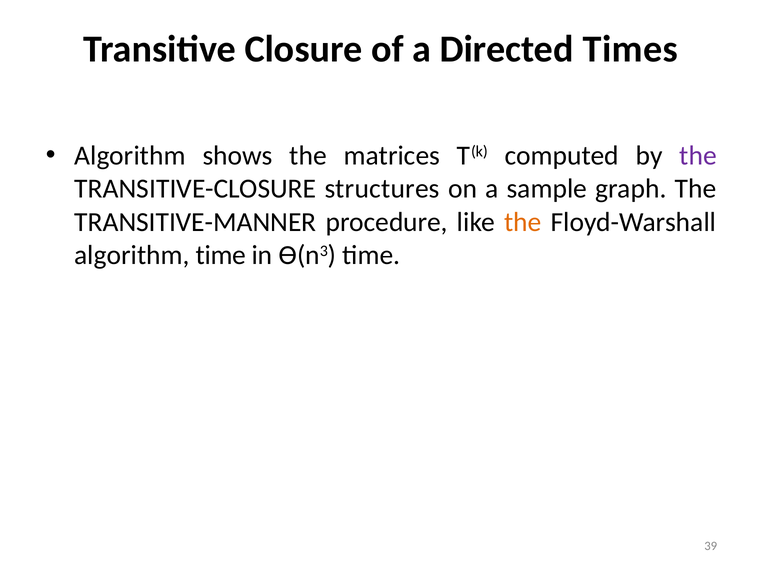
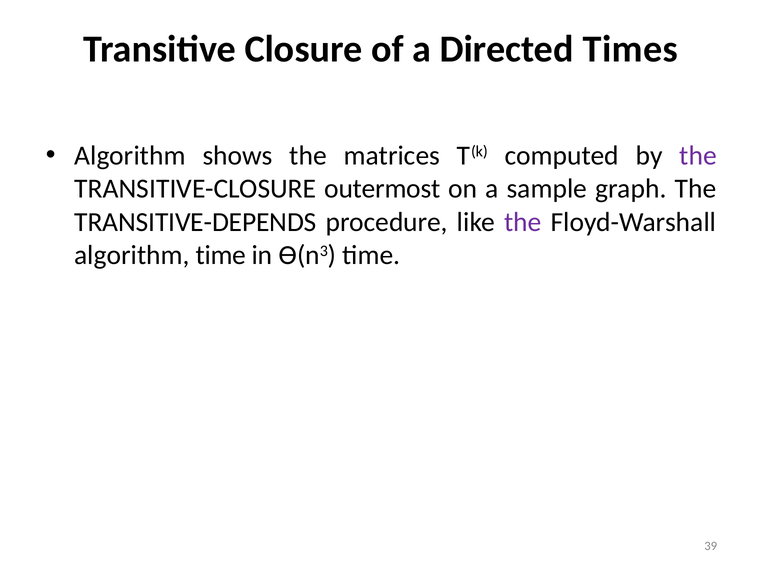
structures: structures -> outermost (382, 189)
TRANSITIVE-MANNER: TRANSITIVE-MANNER -> TRANSITIVE-DEPENDS (195, 222)
the colour: orange -> purple (523, 222)
